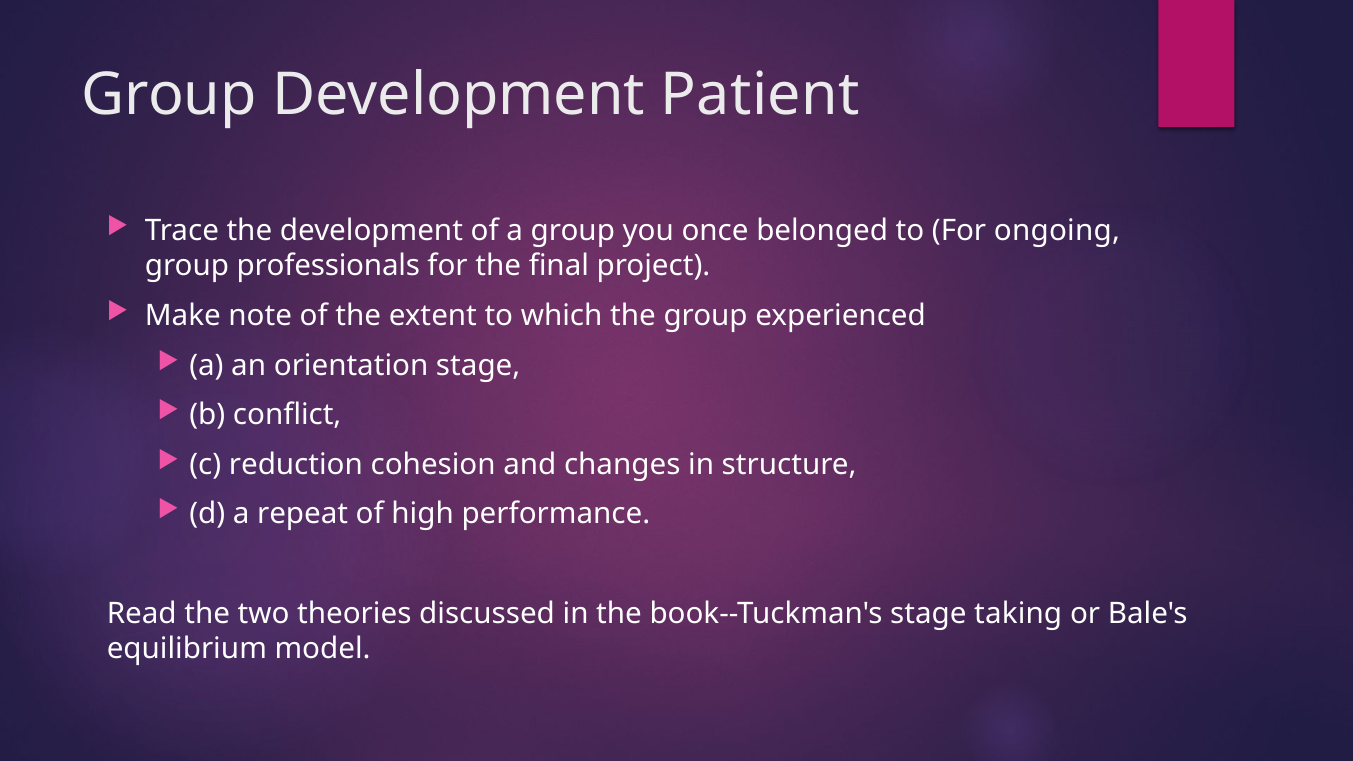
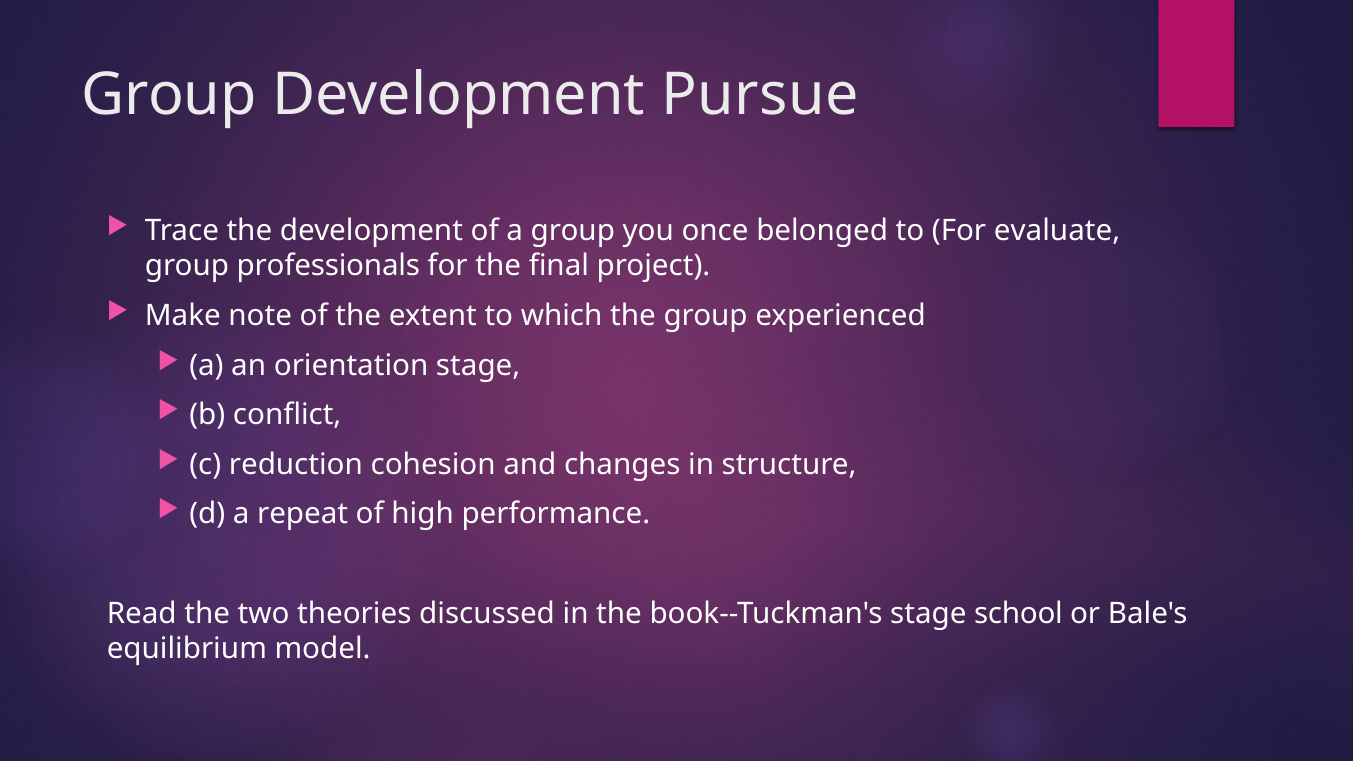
Patient: Patient -> Pursue (760, 95)
ongoing: ongoing -> evaluate (1057, 231)
taking: taking -> school (1018, 613)
